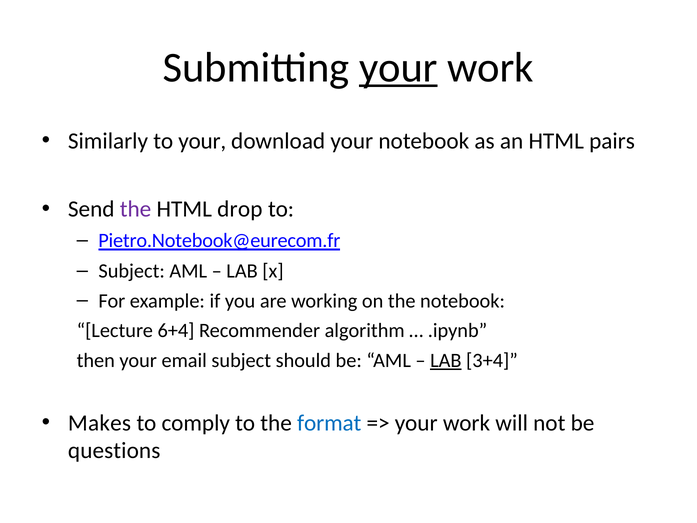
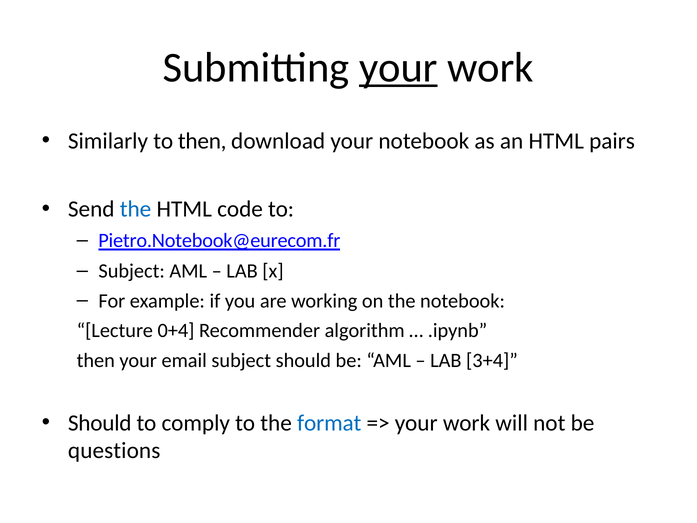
to your: your -> then (202, 141)
the colour: purple -> blue (136, 209)
drop: drop -> code (240, 209)
6+4: 6+4 -> 0+4 (176, 331)
LAB underline: present -> none (446, 360)
Makes: Makes -> Should (100, 423)
